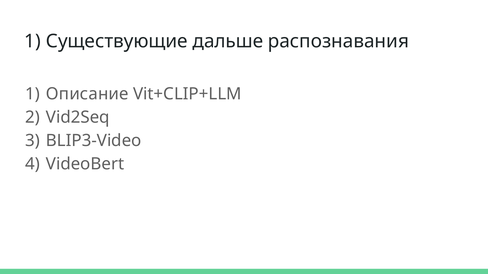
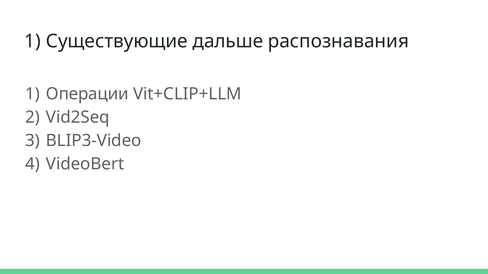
Описание: Описание -> Операции (87, 94)
